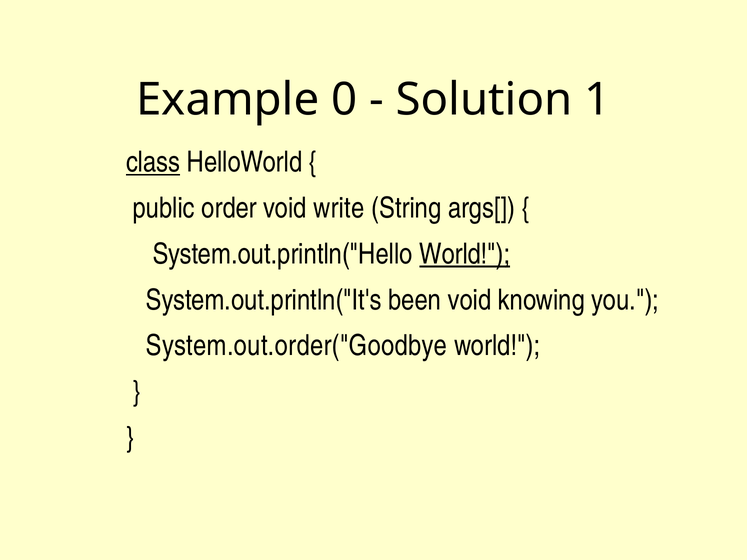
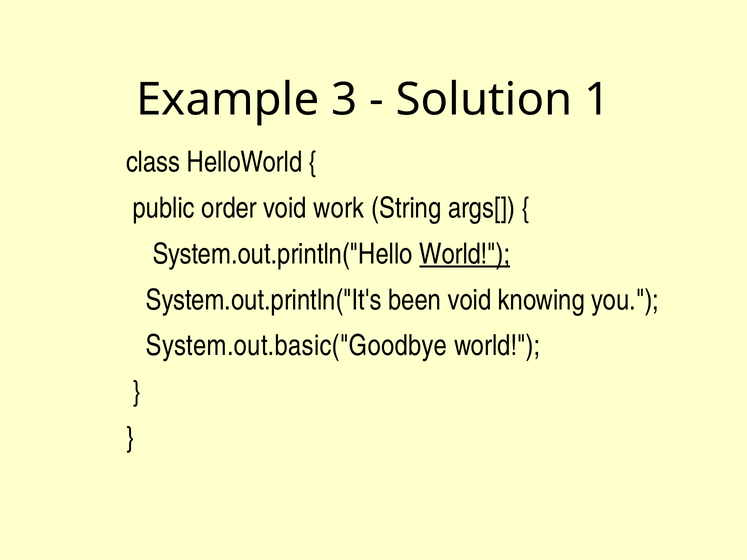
0: 0 -> 3 (344, 100)
class underline: present -> none (153, 162)
write: write -> work (339, 208)
System.out.order("Goodbye: System.out.order("Goodbye -> System.out.basic("Goodbye (297, 346)
